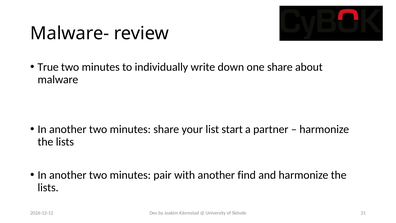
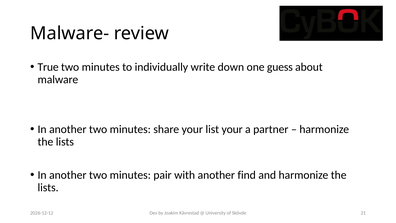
one share: share -> guess (280, 67)
list start: start -> your (232, 129)
